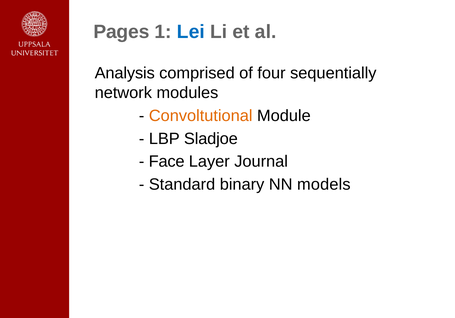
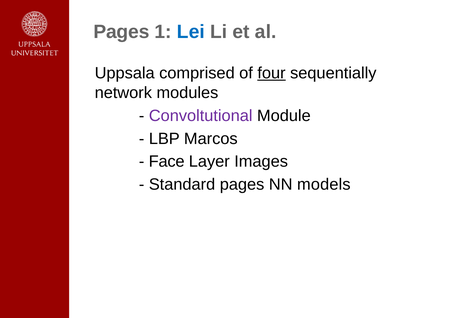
Analysis: Analysis -> Uppsala (125, 73)
four underline: none -> present (271, 73)
Convoltutional colour: orange -> purple (201, 116)
Sladjoe: Sladjoe -> Marcos (211, 139)
Journal: Journal -> Images (261, 162)
Standard binary: binary -> pages (242, 185)
